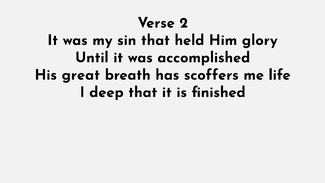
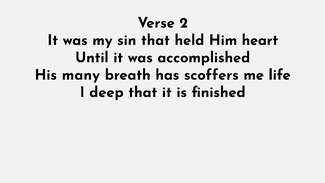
glory: glory -> heart (260, 40)
great: great -> many (81, 75)
